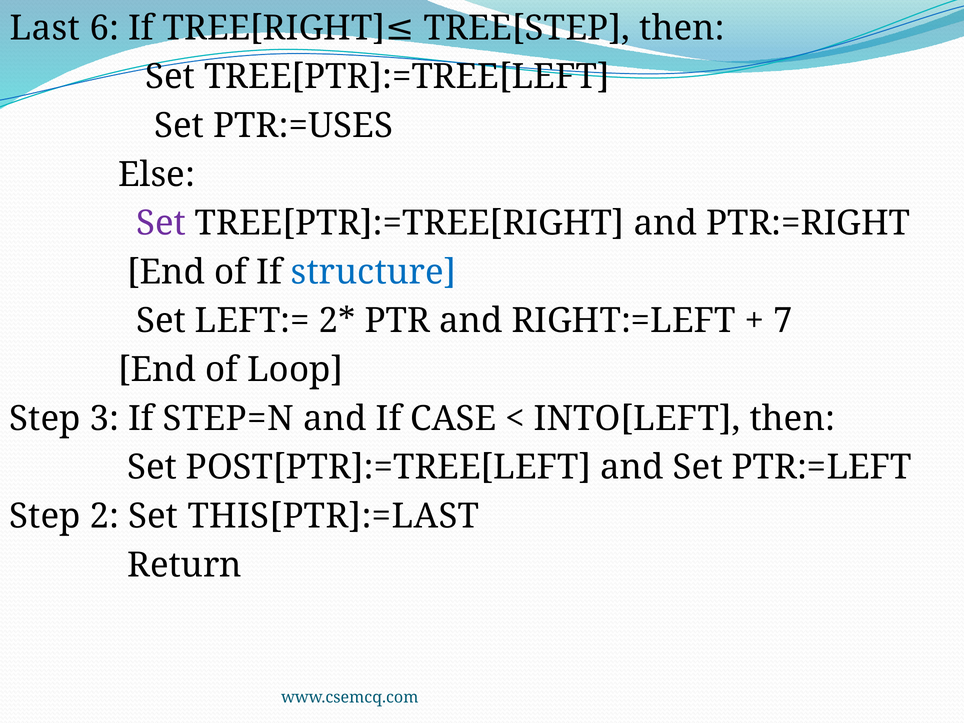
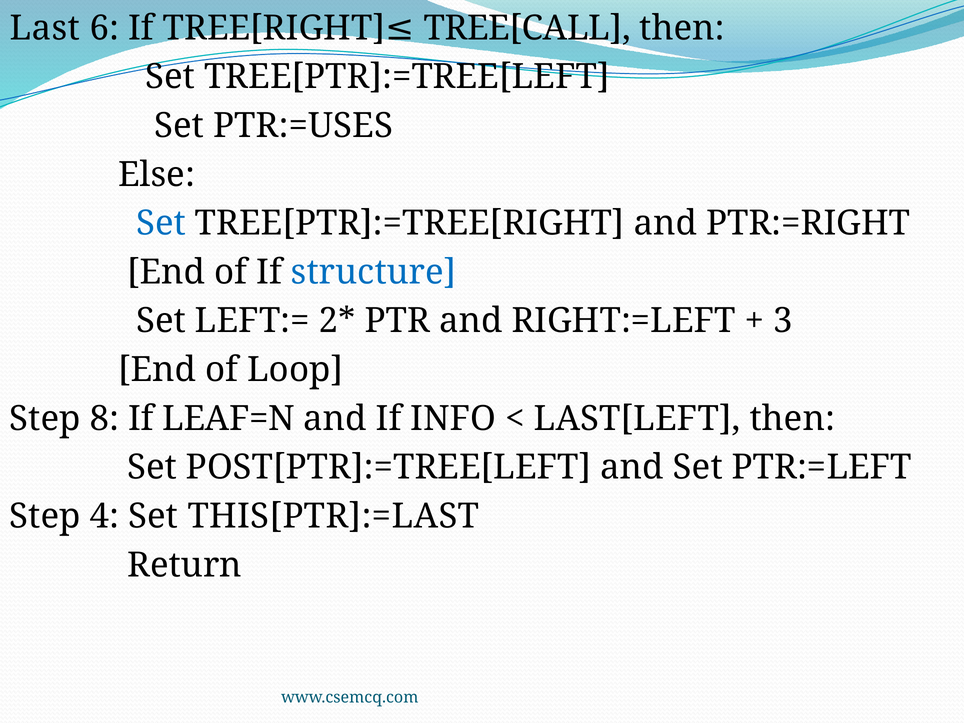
TREE[STEP: TREE[STEP -> TREE[CALL (527, 28)
Set colour: purple -> blue (161, 223)
7: 7 -> 3 (783, 321)
3: 3 -> 8 (104, 419)
STEP=N: STEP=N -> LEAF=N (229, 419)
CASE: CASE -> INFO (453, 419)
INTO[LEFT: INTO[LEFT -> LAST[LEFT (637, 419)
2: 2 -> 4 (104, 516)
